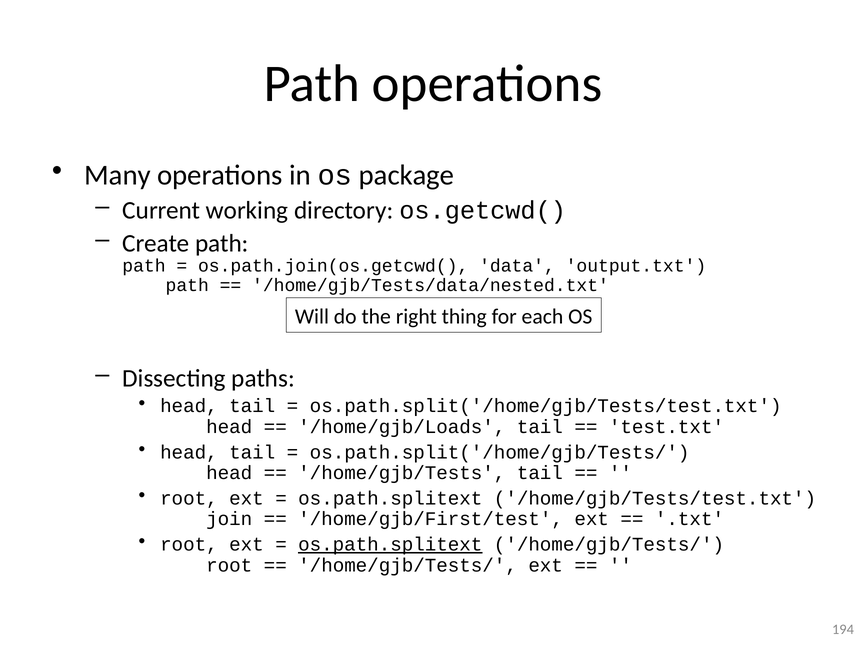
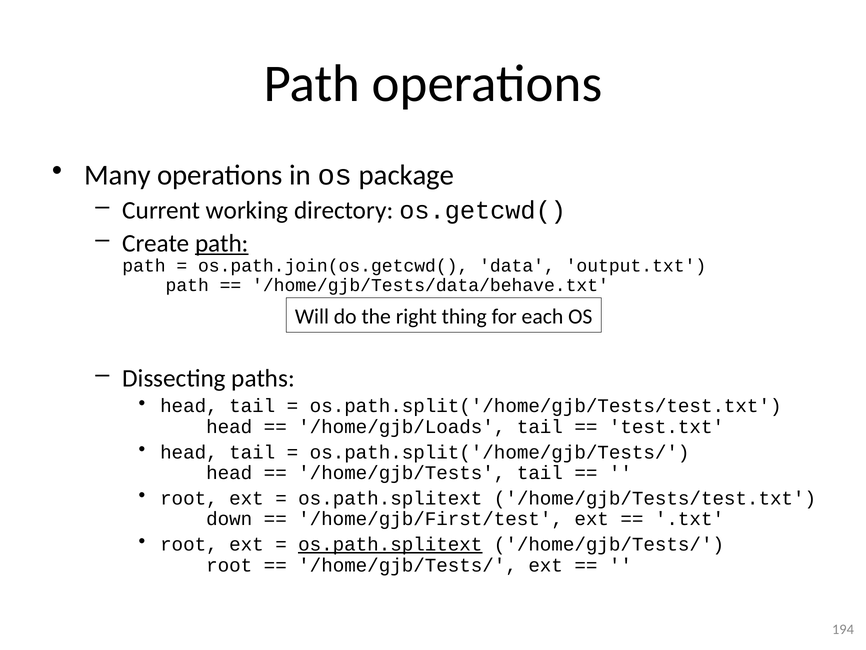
path underline: none -> present (222, 243)
/home/gjb/Tests/data/nested.txt: /home/gjb/Tests/data/nested.txt -> /home/gjb/Tests/data/behave.txt (430, 285)
join: join -> down (229, 519)
